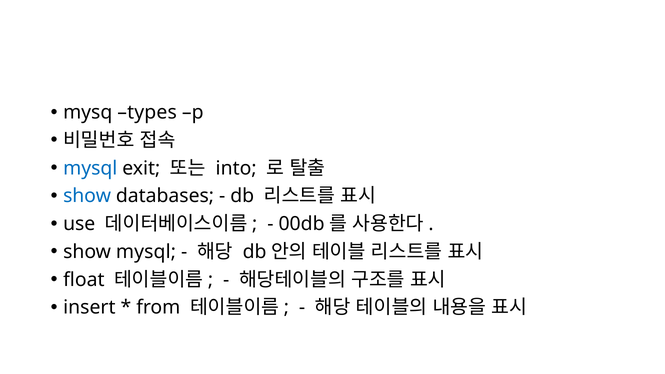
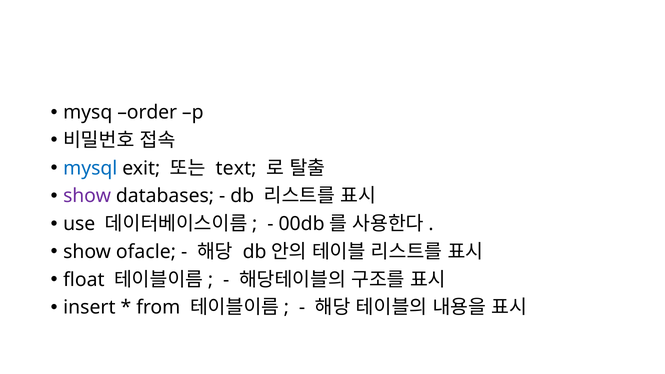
types: types -> order (147, 112)
into: into -> text (236, 168)
show colour: blue -> purple (87, 196)
show mysql: mysql -> ofacle (146, 252)
